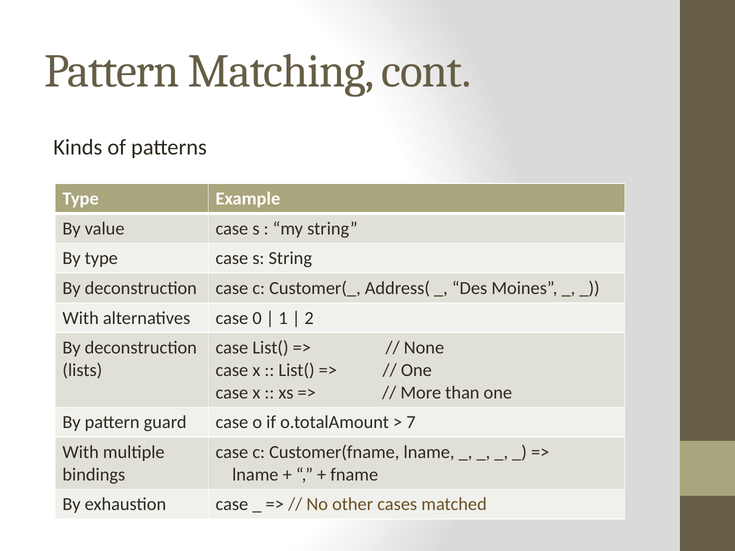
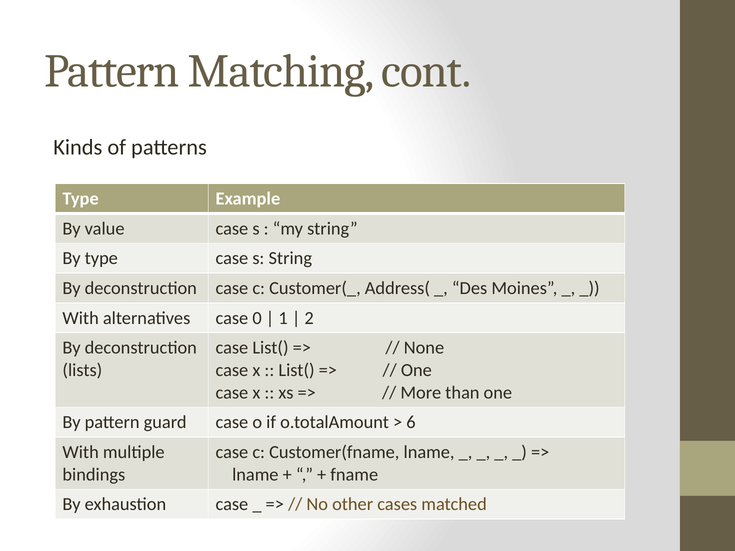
7: 7 -> 6 (411, 423)
